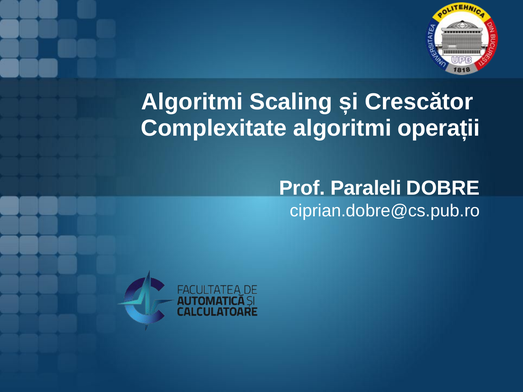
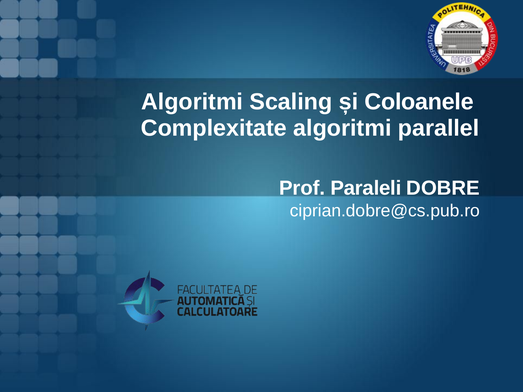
Crescător: Crescător -> Coloanele (419, 102)
operații: operații -> parallel (439, 128)
